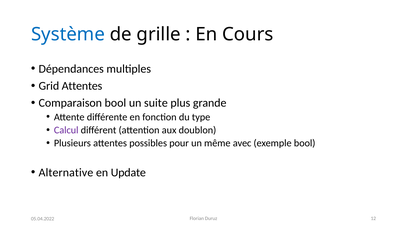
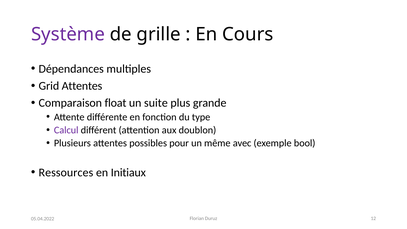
Système colour: blue -> purple (68, 34)
Comparaison bool: bool -> float (115, 103)
Alternative: Alternative -> Ressources (66, 172)
Update: Update -> Initiaux (128, 172)
